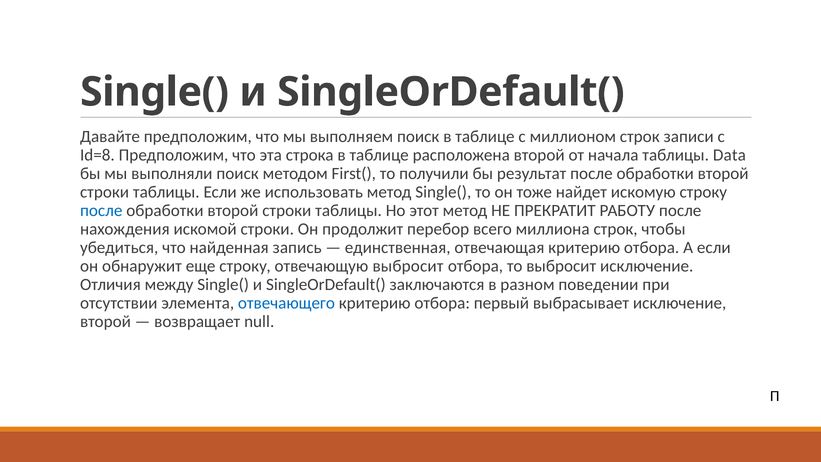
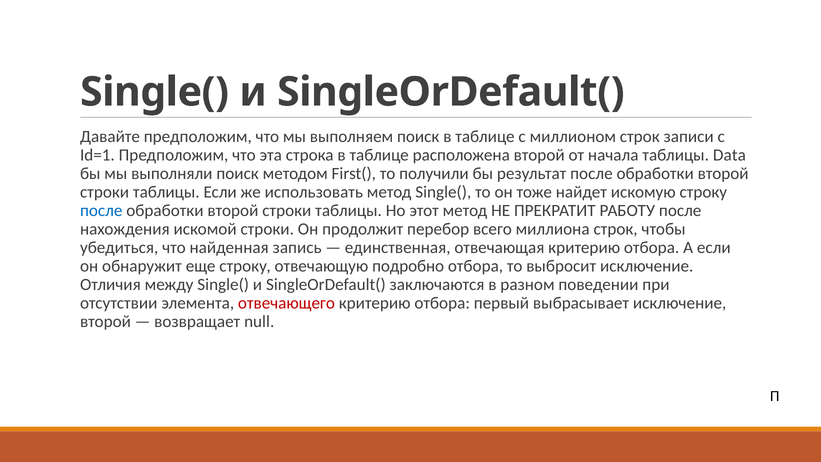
Id=8: Id=8 -> Id=1 (97, 155)
отвечающую выбросит: выбросит -> подробно (408, 266)
отвечающего colour: blue -> red (286, 303)
